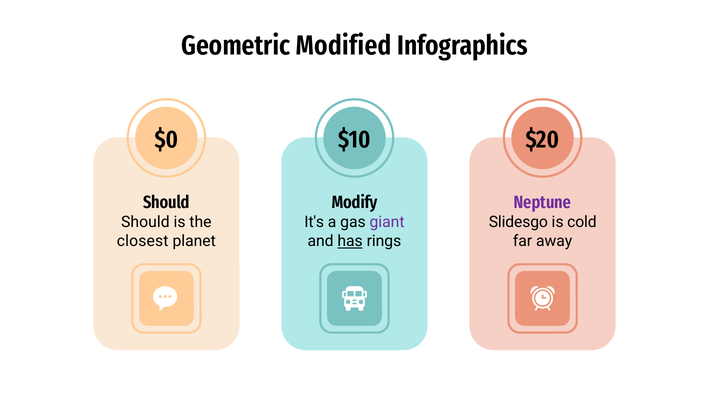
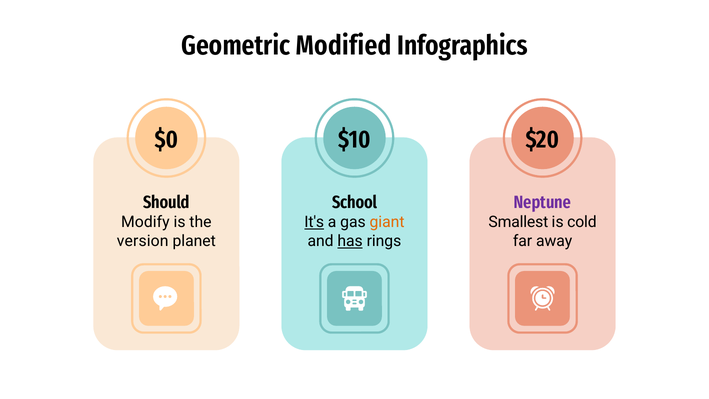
Modify: Modify -> School (355, 202)
It's underline: none -> present (314, 222)
giant colour: purple -> orange (387, 222)
Slidesgo: Slidesgo -> Smallest (518, 222)
Should: Should -> Modify (145, 222)
closest: closest -> version (143, 241)
